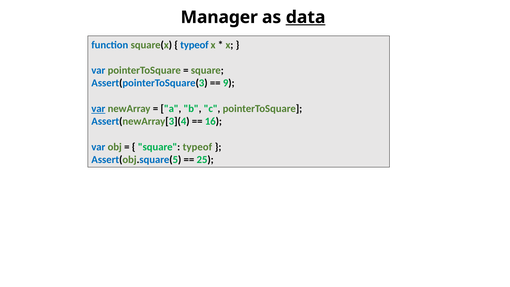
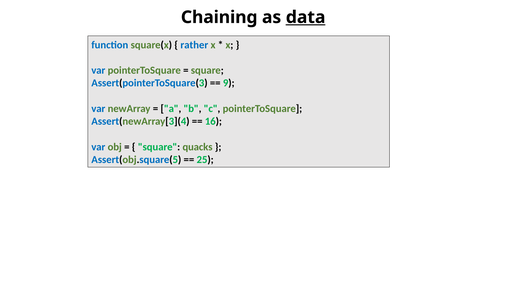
Manager: Manager -> Chaining (219, 17)
typeof: typeof -> rather (194, 45)
var underline: present -> none (98, 109)
square typeof: typeof -> quacks (198, 147)
